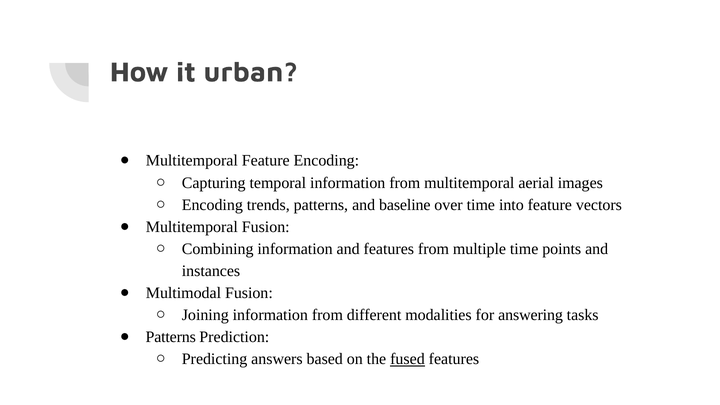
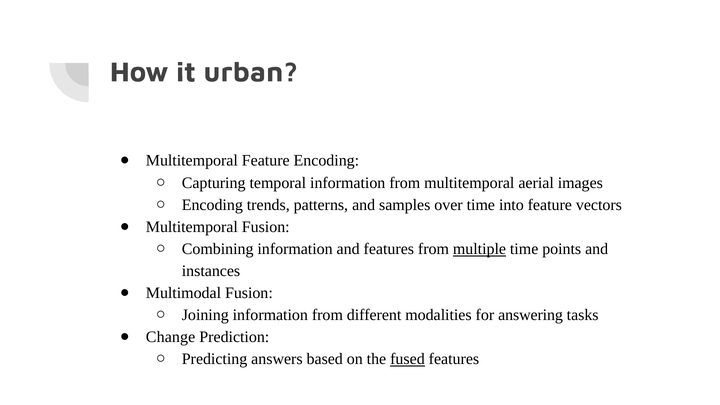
baseline: baseline -> samples (405, 205)
multiple underline: none -> present (479, 249)
Patterns: Patterns -> Change (171, 337)
